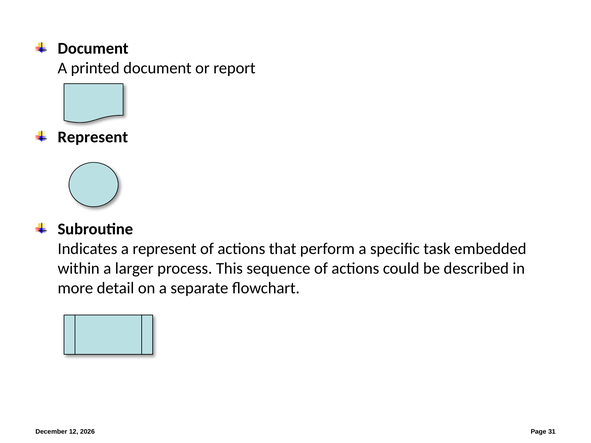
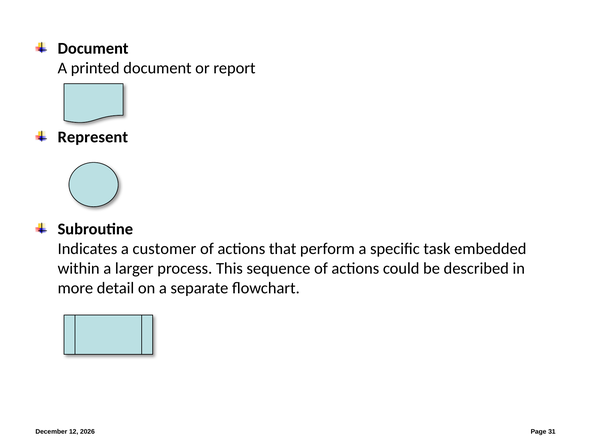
a represent: represent -> customer (164, 249)
